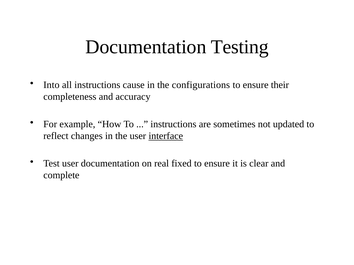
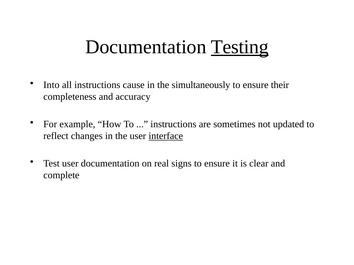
Testing underline: none -> present (240, 47)
configurations: configurations -> simultaneously (201, 85)
fixed: fixed -> signs (182, 164)
